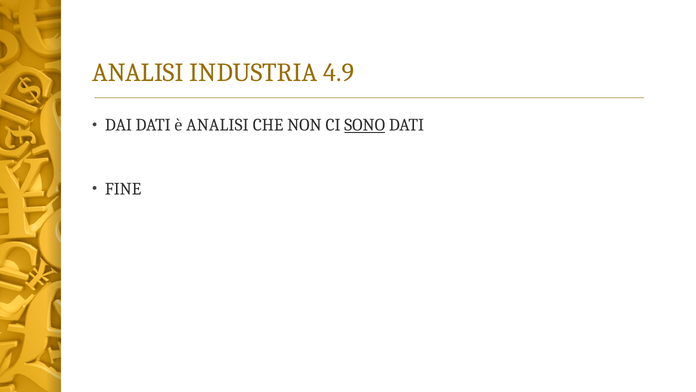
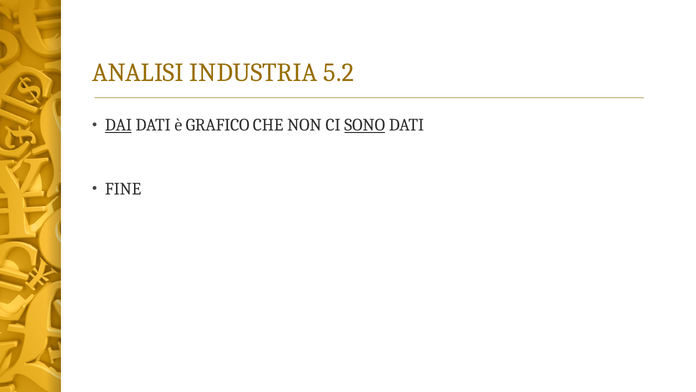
4.9: 4.9 -> 5.2 (339, 73)
DAI underline: none -> present (118, 125)
è ANALISI: ANALISI -> GRAFICO (218, 125)
